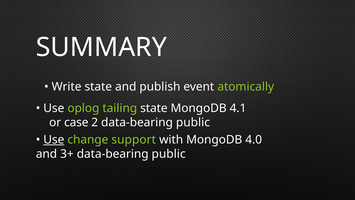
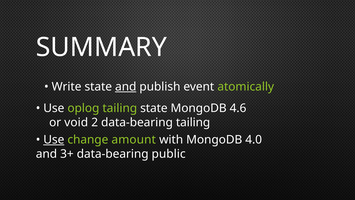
and underline: none -> present (126, 87)
4.1: 4.1 -> 4.6 (238, 108)
case: case -> void (76, 122)
2 data-bearing public: public -> tailing (193, 122)
support: support -> amount (134, 140)
